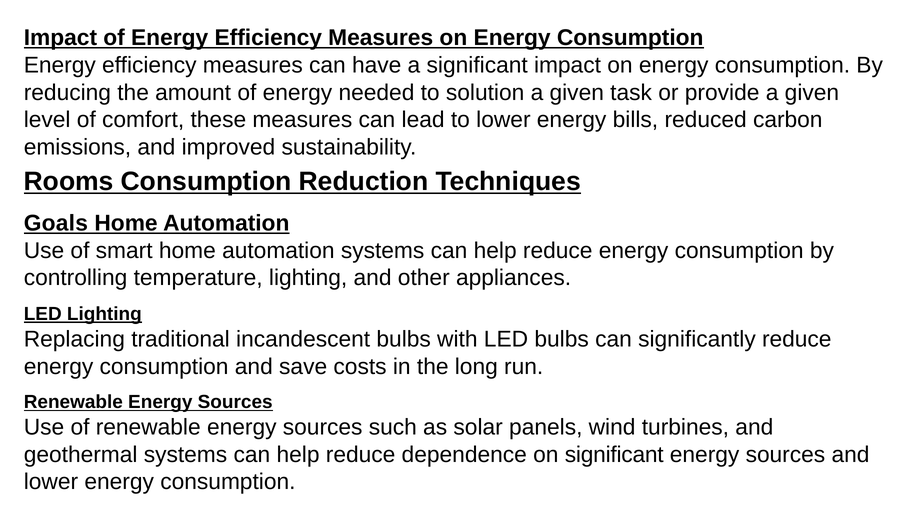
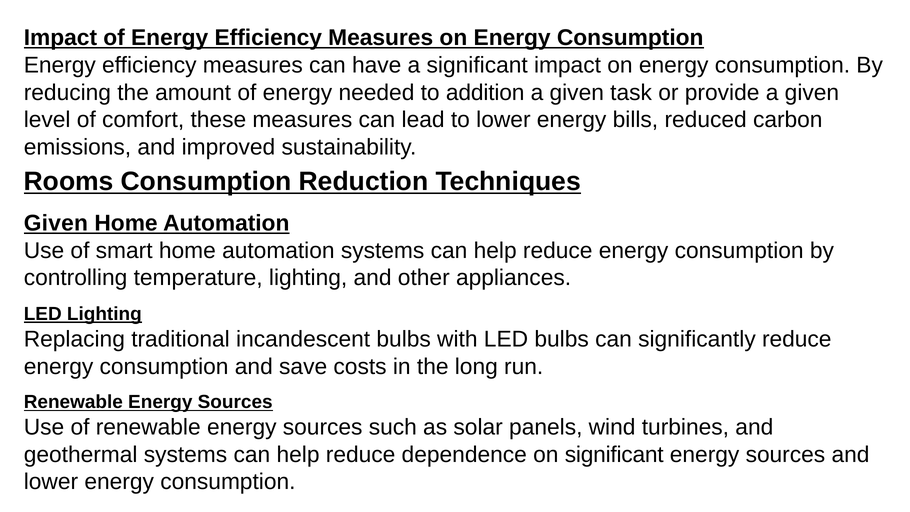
solution: solution -> addition (485, 92)
Goals: Goals -> Given (56, 223)
